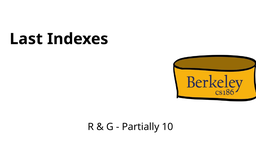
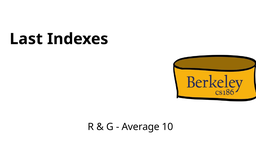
Partially: Partially -> Average (141, 127)
